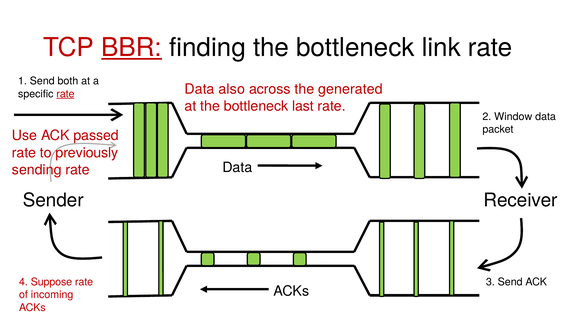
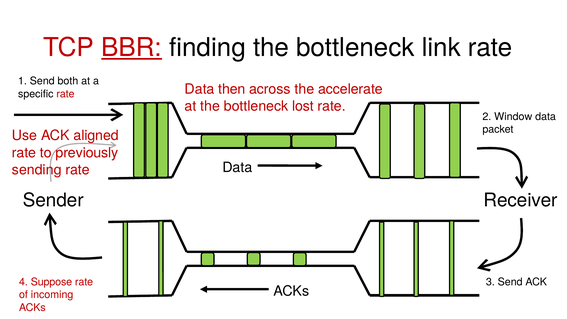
rate underline: present -> none (65, 94)
also: also -> then (232, 89)
generated: generated -> accelerate (350, 89)
last: last -> lost (303, 106)
passed: passed -> aligned (96, 136)
